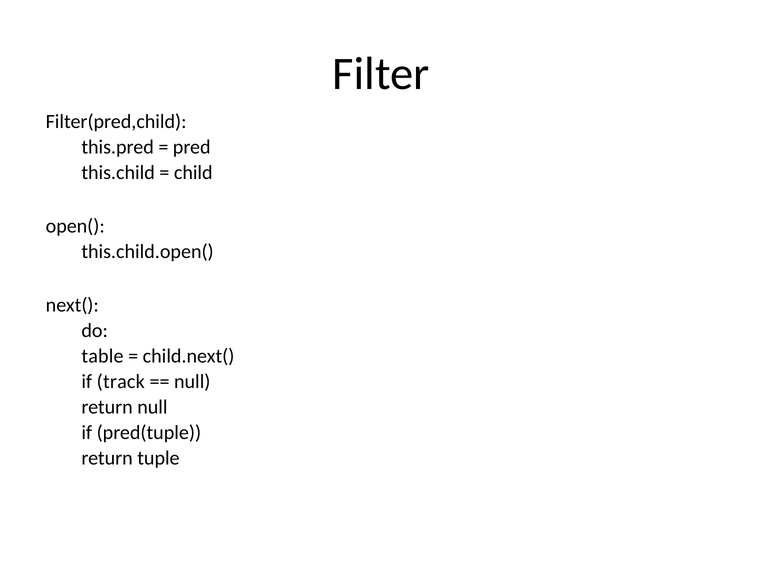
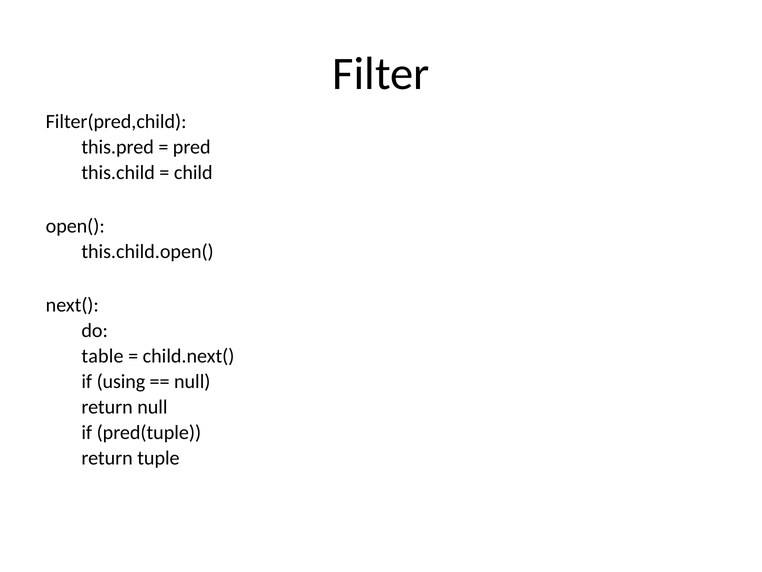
track: track -> using (121, 381)
